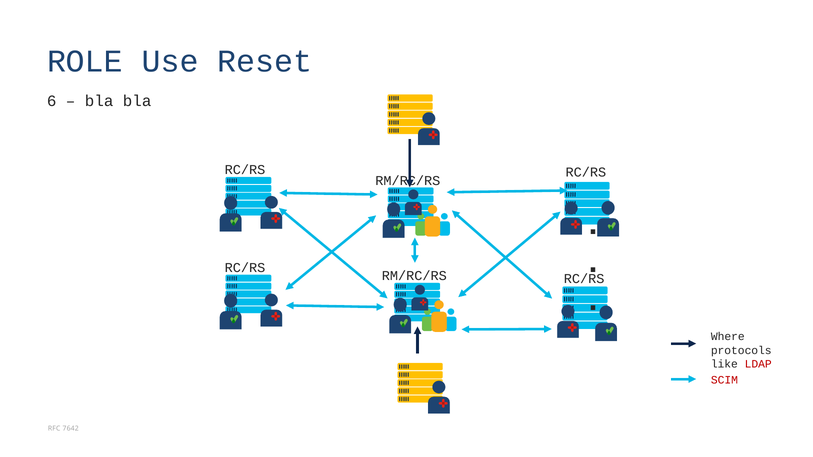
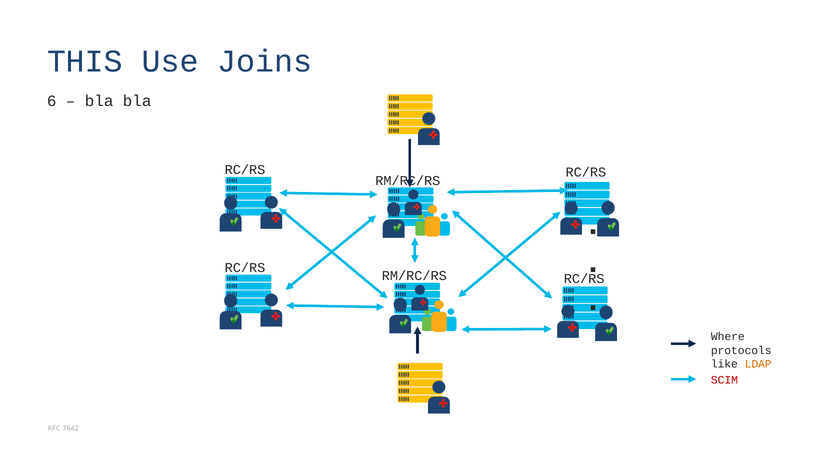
ROLE: ROLE -> THIS (85, 62)
Reset: Reset -> Joins (265, 62)
LDAP colour: red -> orange (758, 364)
